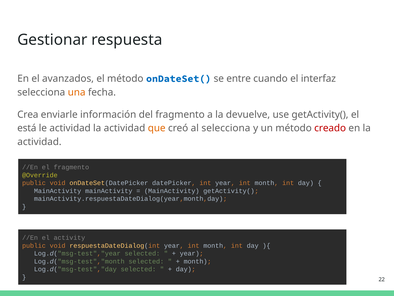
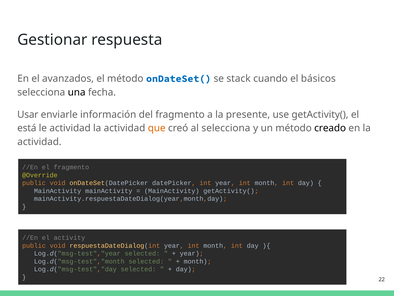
entre: entre -> stack (239, 79)
interfaz: interfaz -> básicos (318, 79)
una colour: orange -> black (77, 92)
Crea: Crea -> Usar (28, 114)
devuelve: devuelve -> presente (248, 114)
creado colour: red -> black (330, 128)
